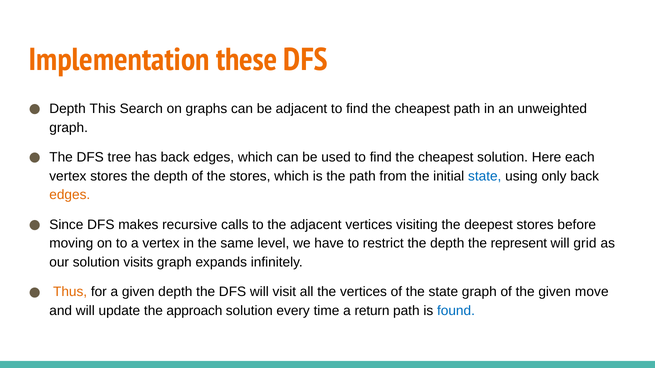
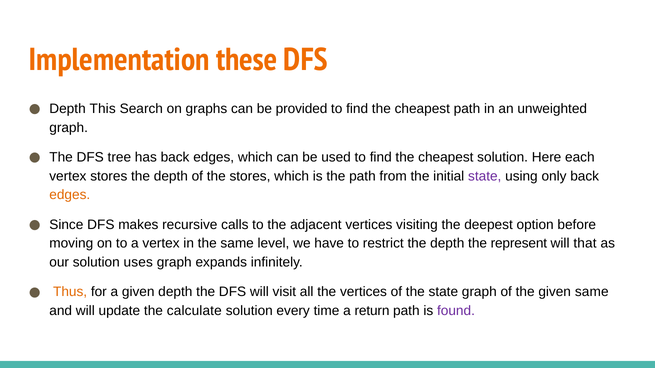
be adjacent: adjacent -> provided (302, 109)
state colour: blue -> purple (485, 176)
deepest stores: stores -> option (535, 225)
grid: grid -> that (585, 244)
visits: visits -> uses (138, 262)
given move: move -> same (592, 292)
approach: approach -> calculate (194, 311)
found colour: blue -> purple (456, 311)
